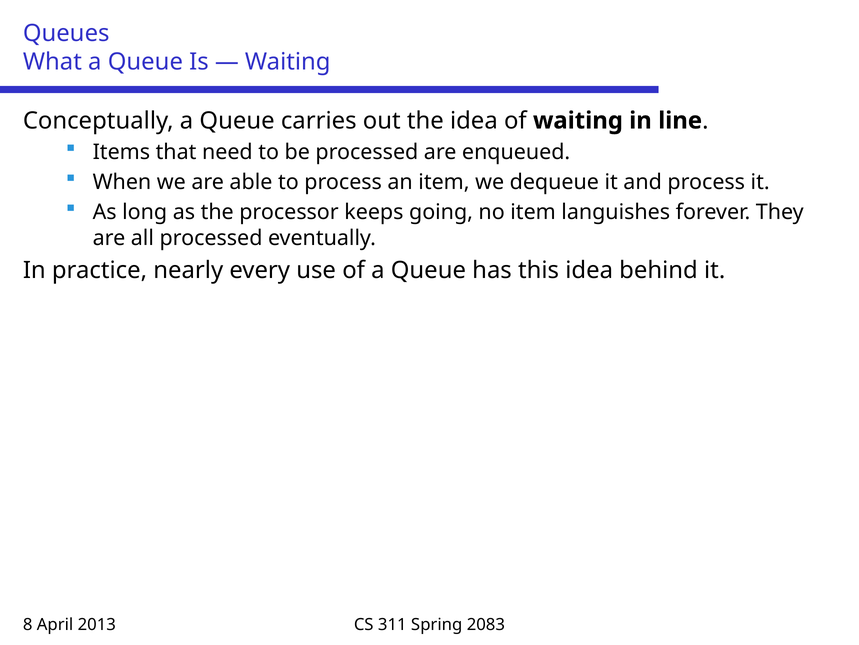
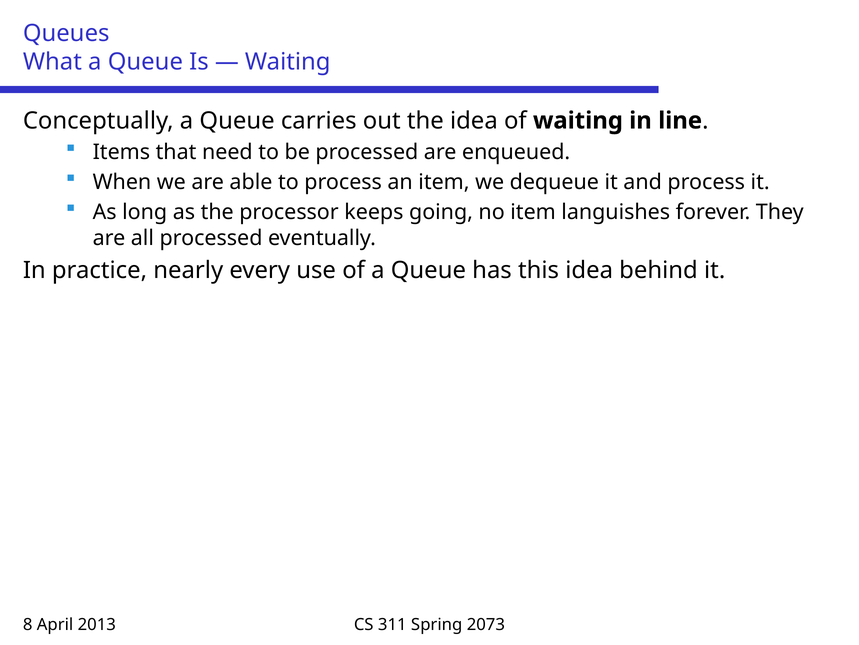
2083: 2083 -> 2073 (486, 624)
